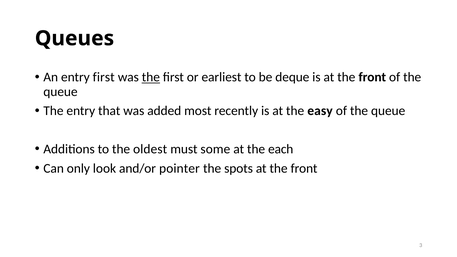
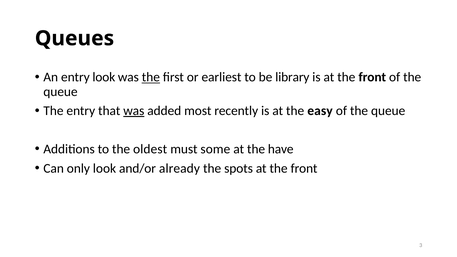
entry first: first -> look (104, 77)
deque: deque -> library (292, 77)
was underline: none -> present (134, 111)
each: each -> have (281, 149)
pointer: pointer -> already (179, 168)
